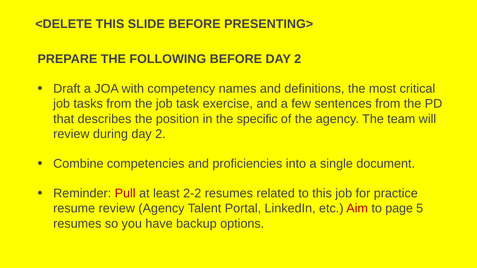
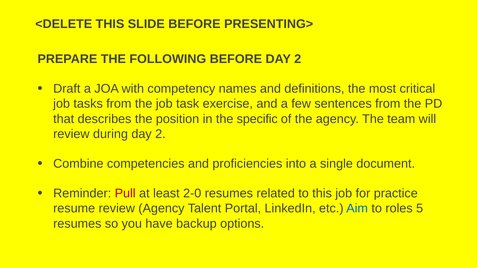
2-2: 2-2 -> 2-0 (192, 194)
Aim colour: red -> blue (357, 209)
page: page -> roles (399, 209)
